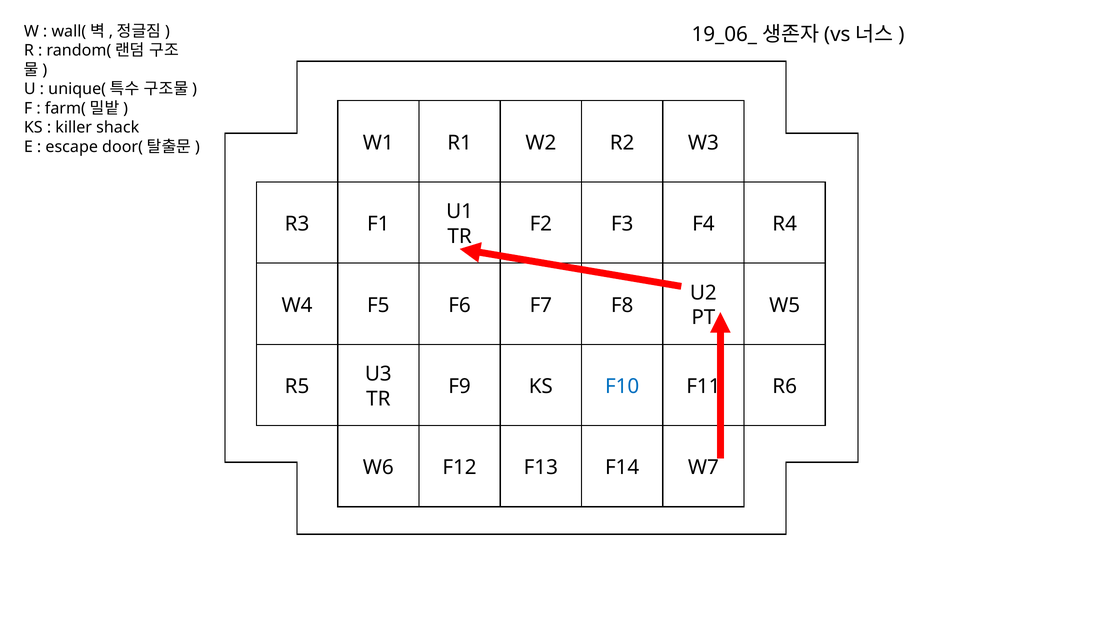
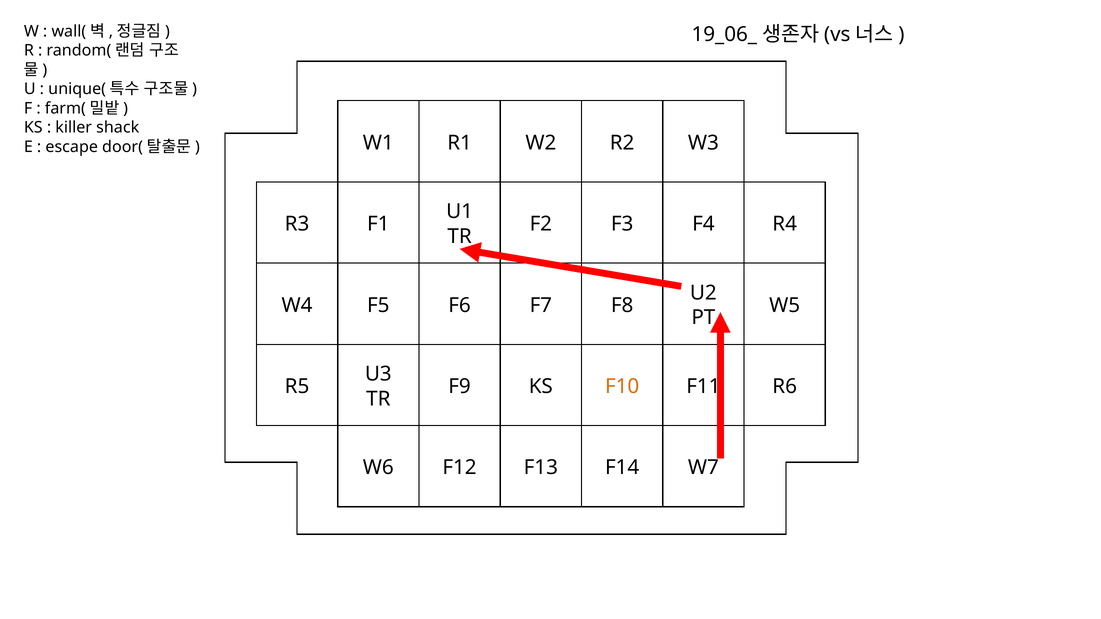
F10 colour: blue -> orange (622, 387)
